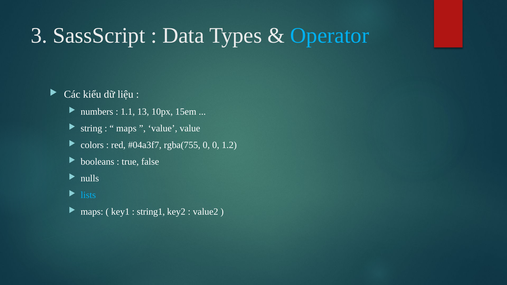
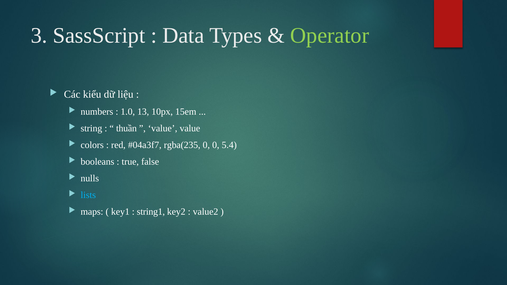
Operator colour: light blue -> light green (330, 36)
1.1: 1.1 -> 1.0 (128, 112)
maps: maps -> thuần (126, 128)
rgba(755: rgba(755 -> rgba(235 (182, 145)
1.2: 1.2 -> 5.4 (229, 145)
